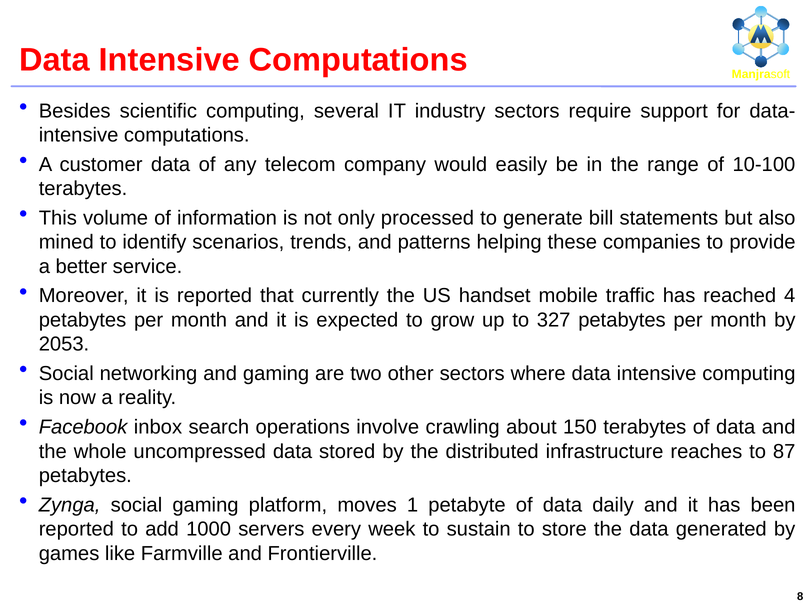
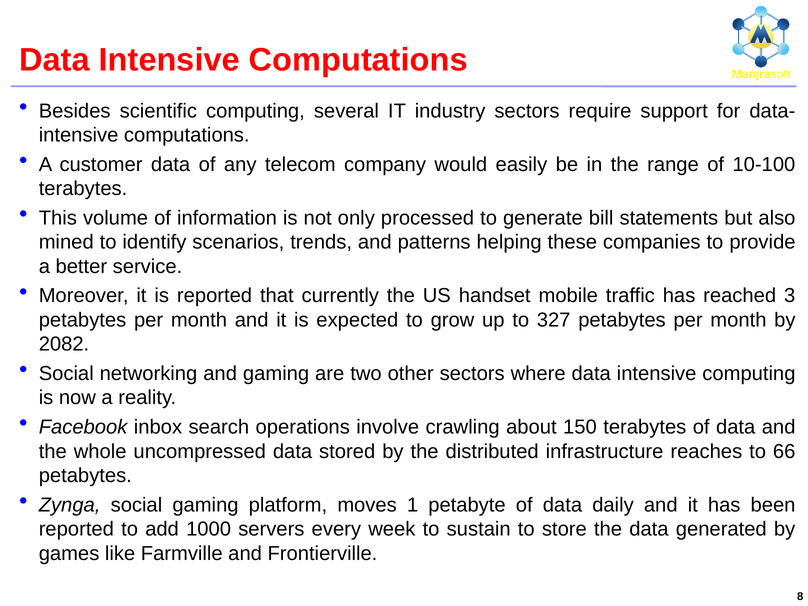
4: 4 -> 3 (790, 296)
2053: 2053 -> 2082 (64, 344)
87: 87 -> 66 (784, 451)
